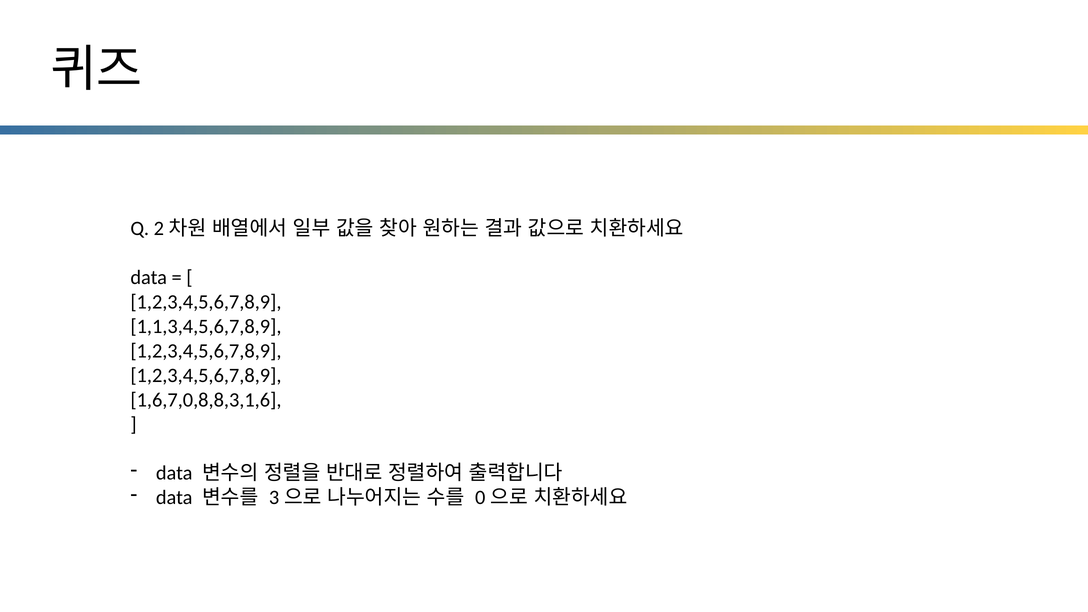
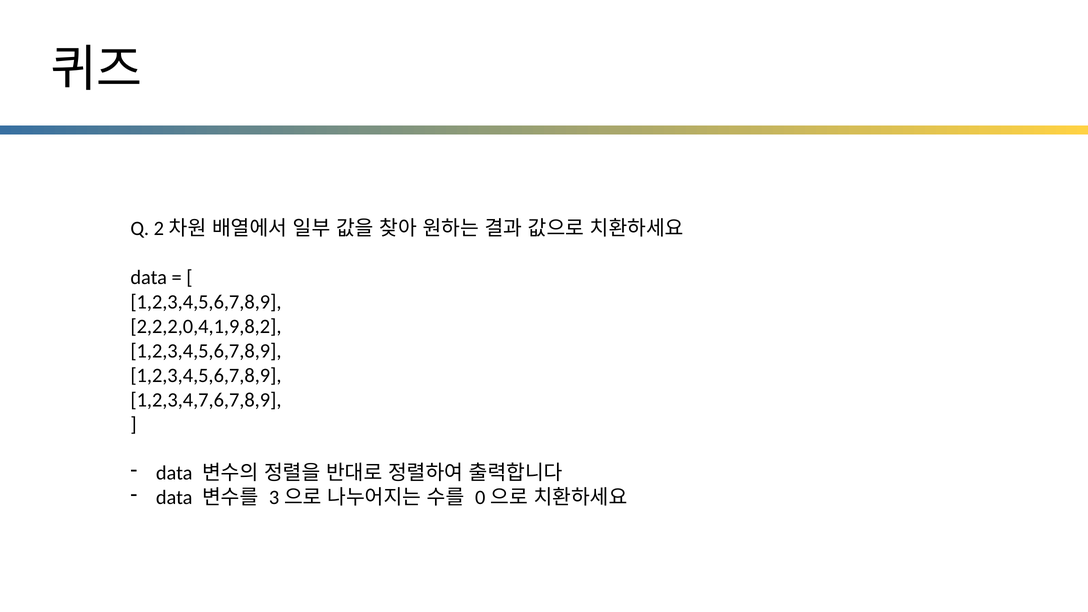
1,1,3,4,5,6,7,8,9: 1,1,3,4,5,6,7,8,9 -> 2,2,2,0,4,1,9,8,2 (206, 326)
1,6,7,0,8,8,3,1,6: 1,6,7,0,8,8,3,1,6 -> 1,2,3,4,7,6,7,8,9 (206, 400)
